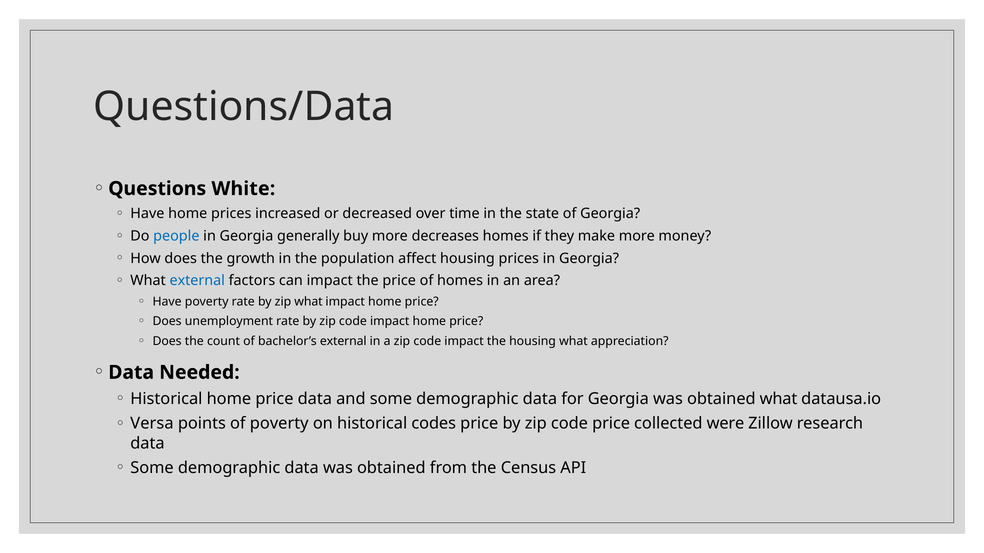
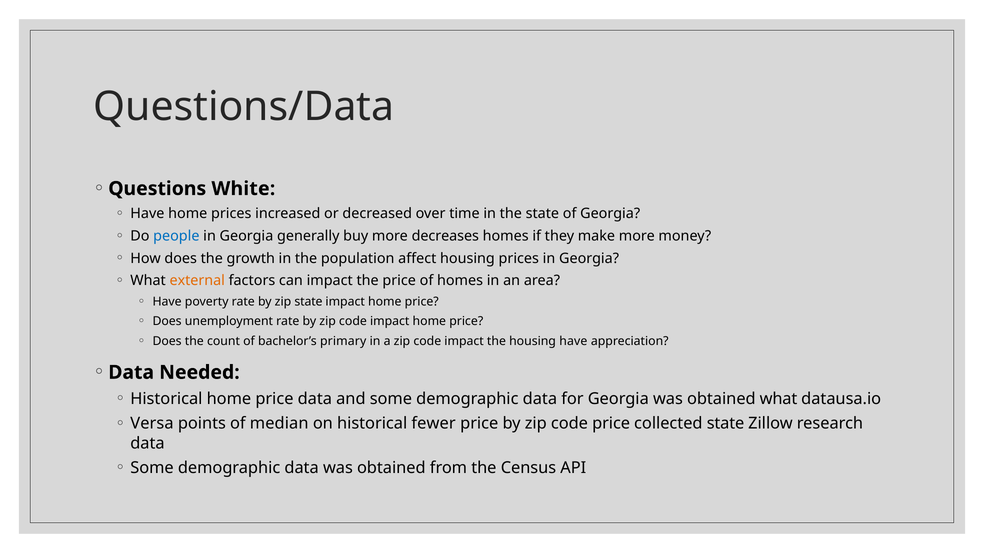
external colour: blue -> orange (197, 281)
zip what: what -> state (308, 302)
bachelor’s external: external -> primary (343, 342)
housing what: what -> have (573, 342)
of poverty: poverty -> median (279, 424)
codes: codes -> fewer (434, 424)
collected were: were -> state (726, 424)
